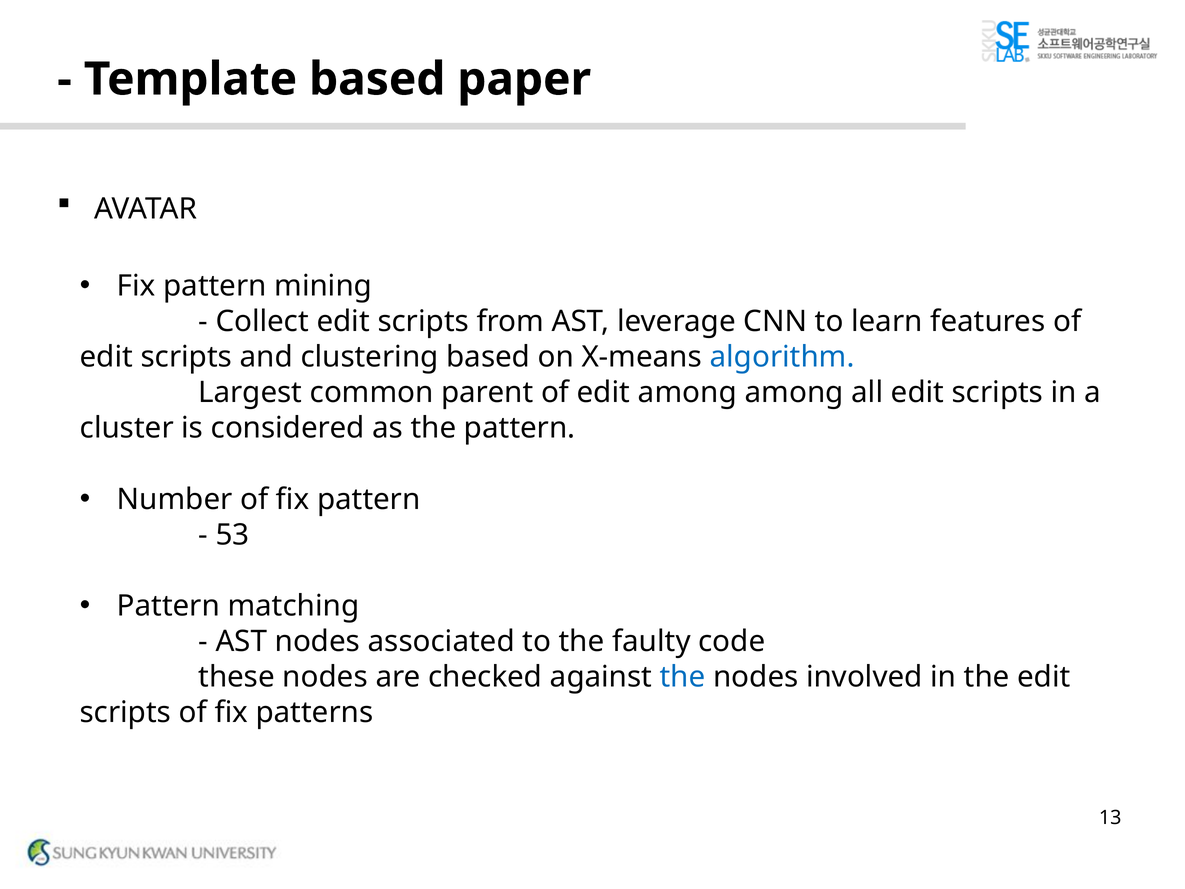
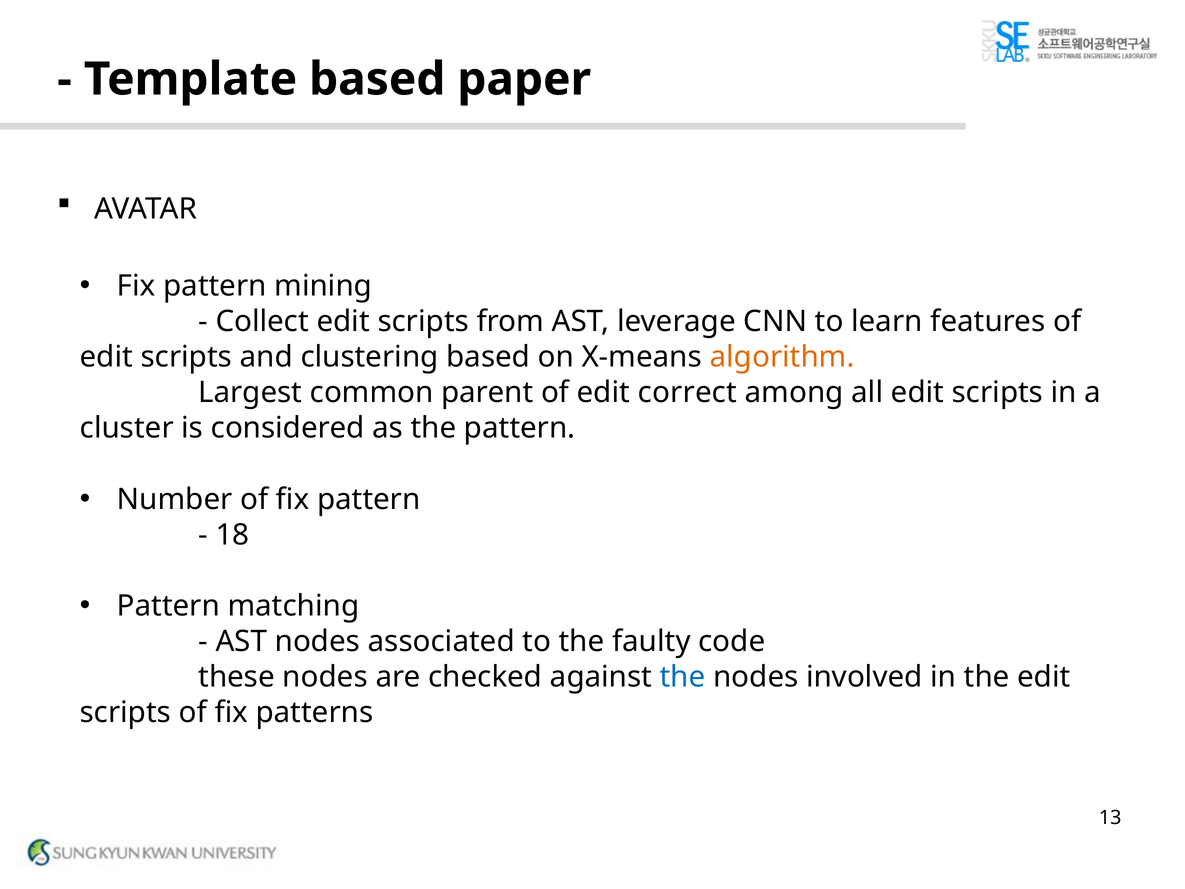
algorithm colour: blue -> orange (782, 357)
edit among: among -> correct (687, 393)
53: 53 -> 18 (232, 535)
